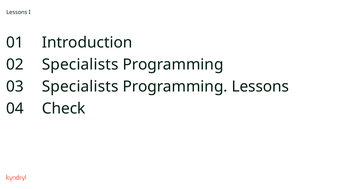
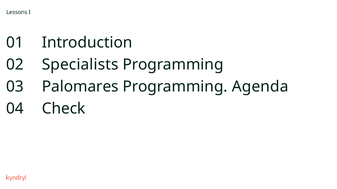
Specialists: Specialists -> Palomares (80, 87)
Programming Lessons: Lessons -> Agenda (260, 87)
